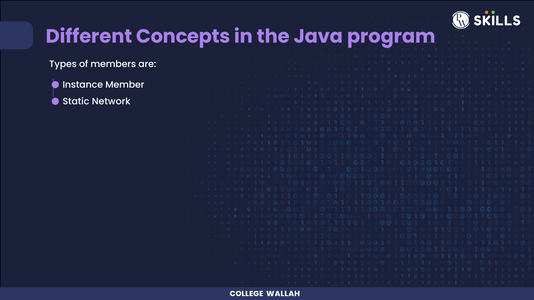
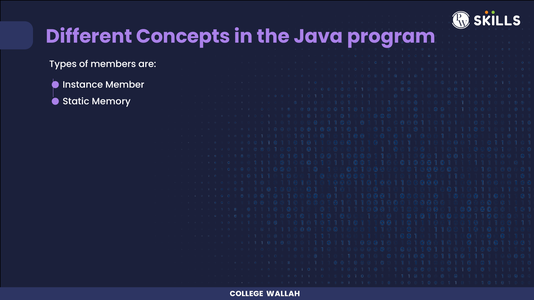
Network: Network -> Memory (111, 101)
